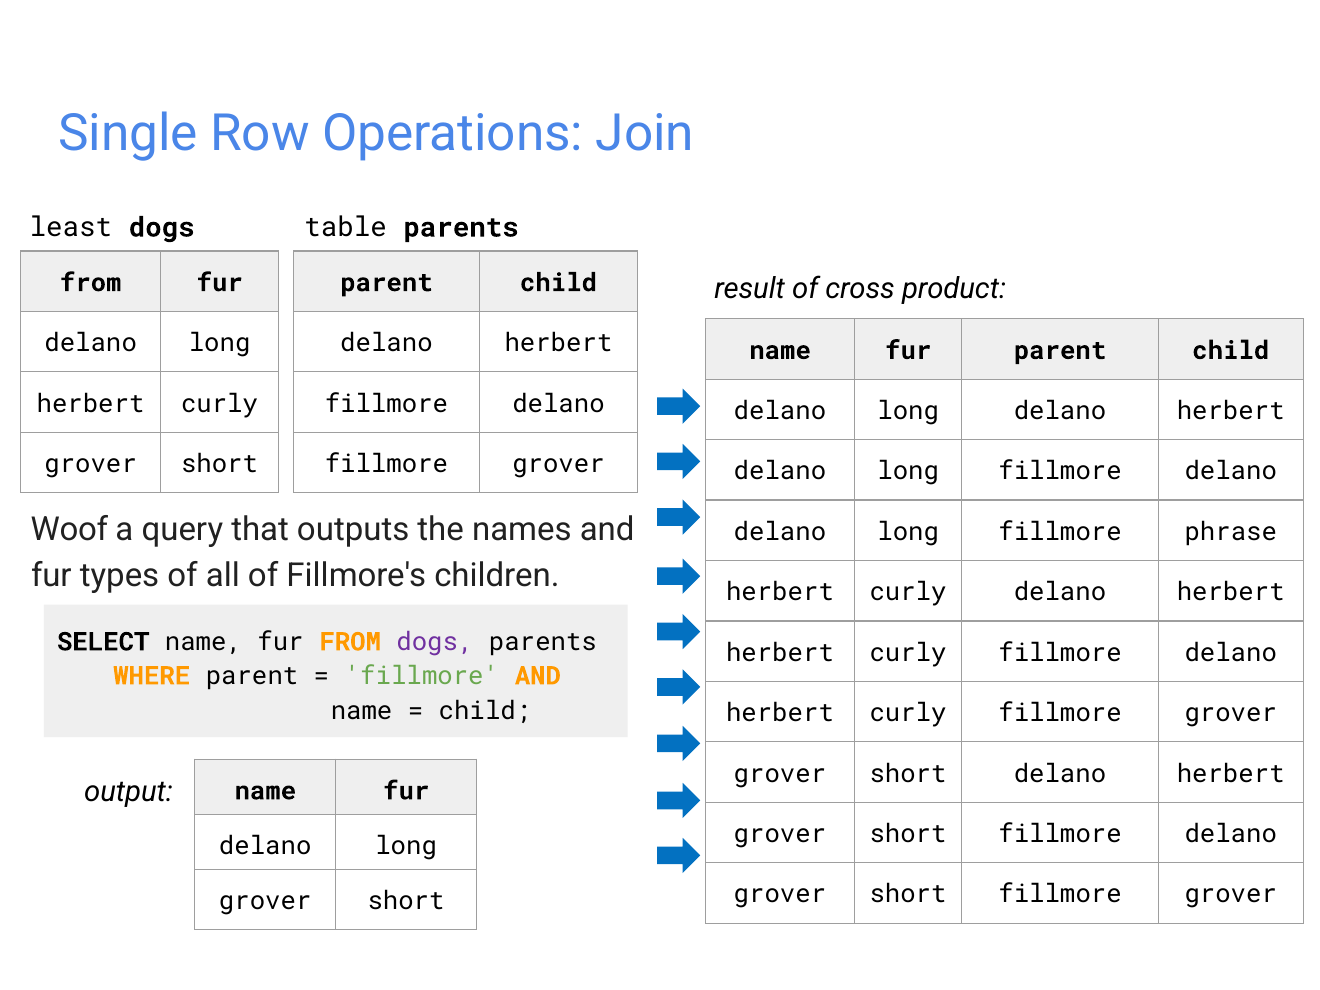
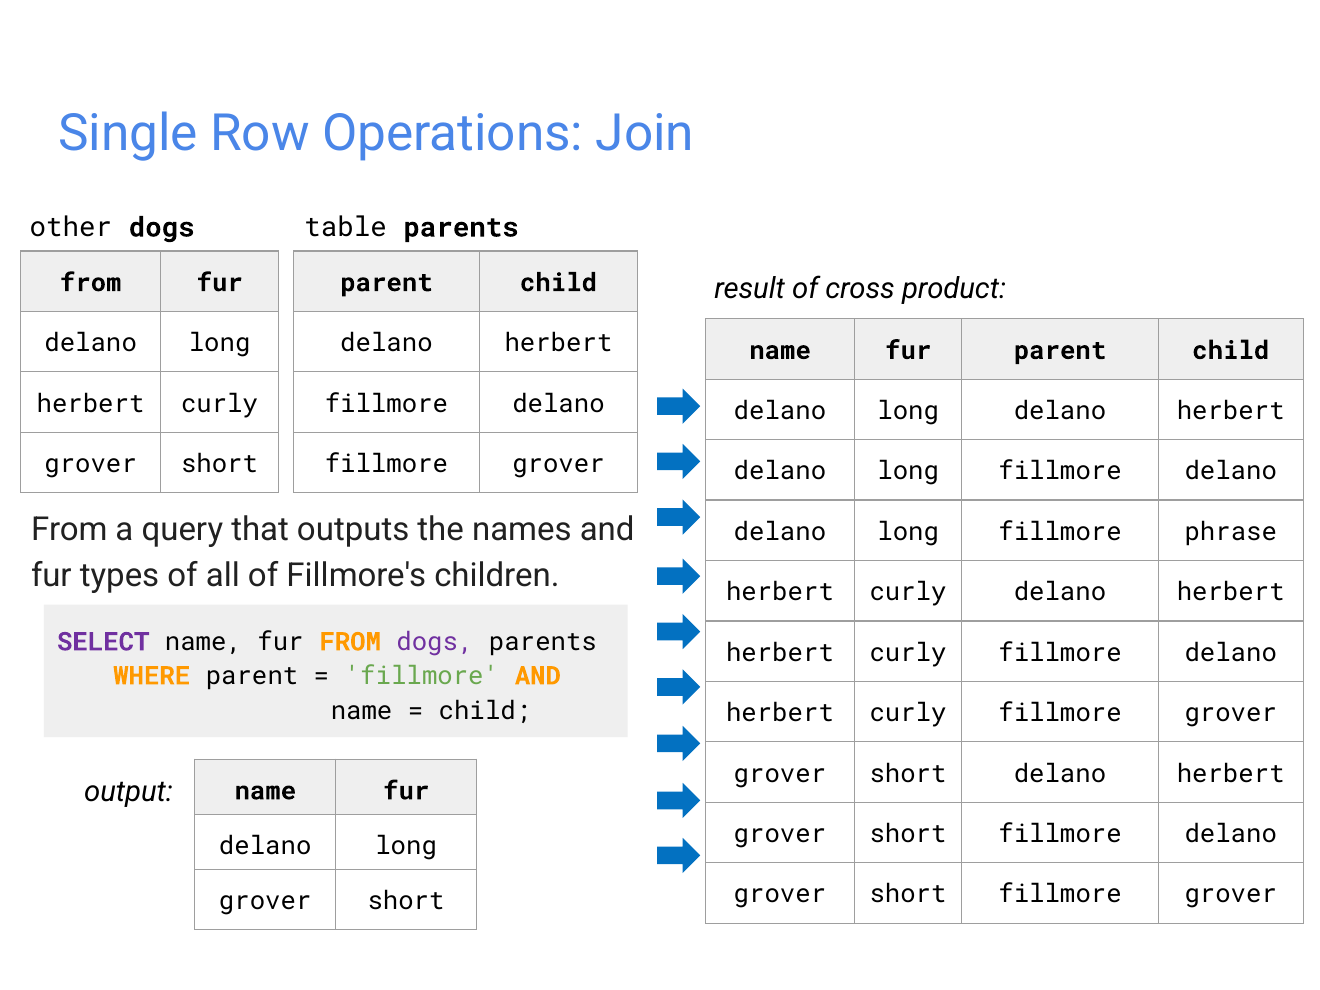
least: least -> other (71, 227)
Woof: Woof -> From (69, 530)
SELECT colour: black -> purple (103, 642)
